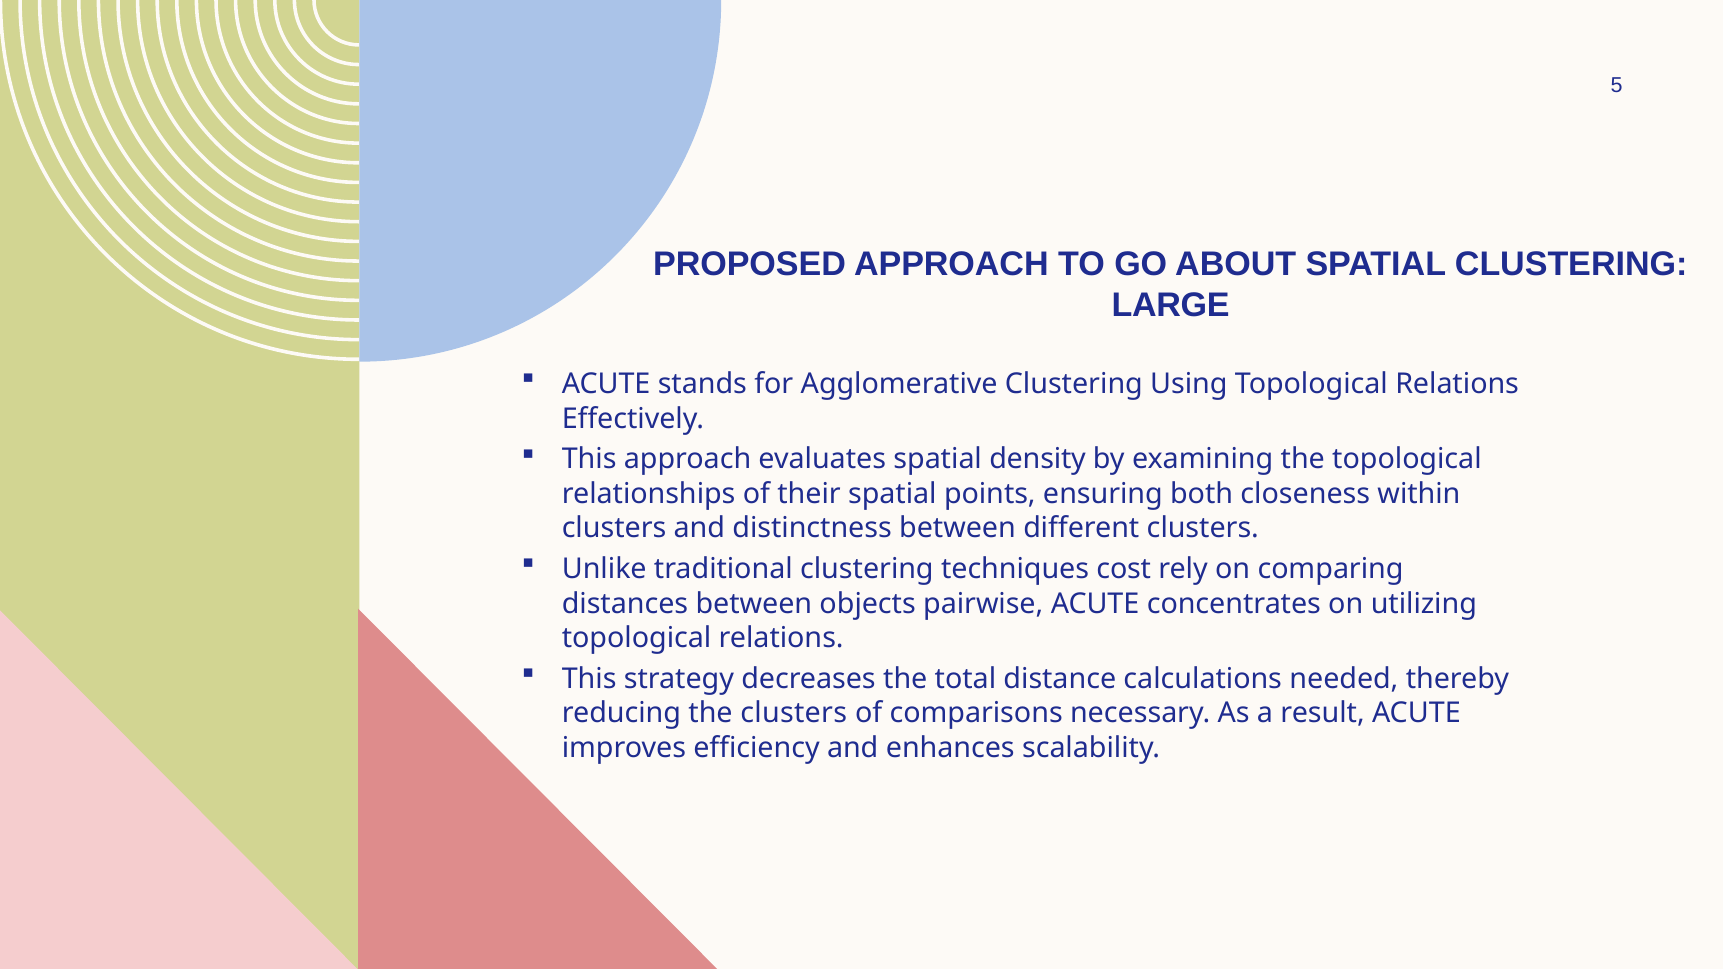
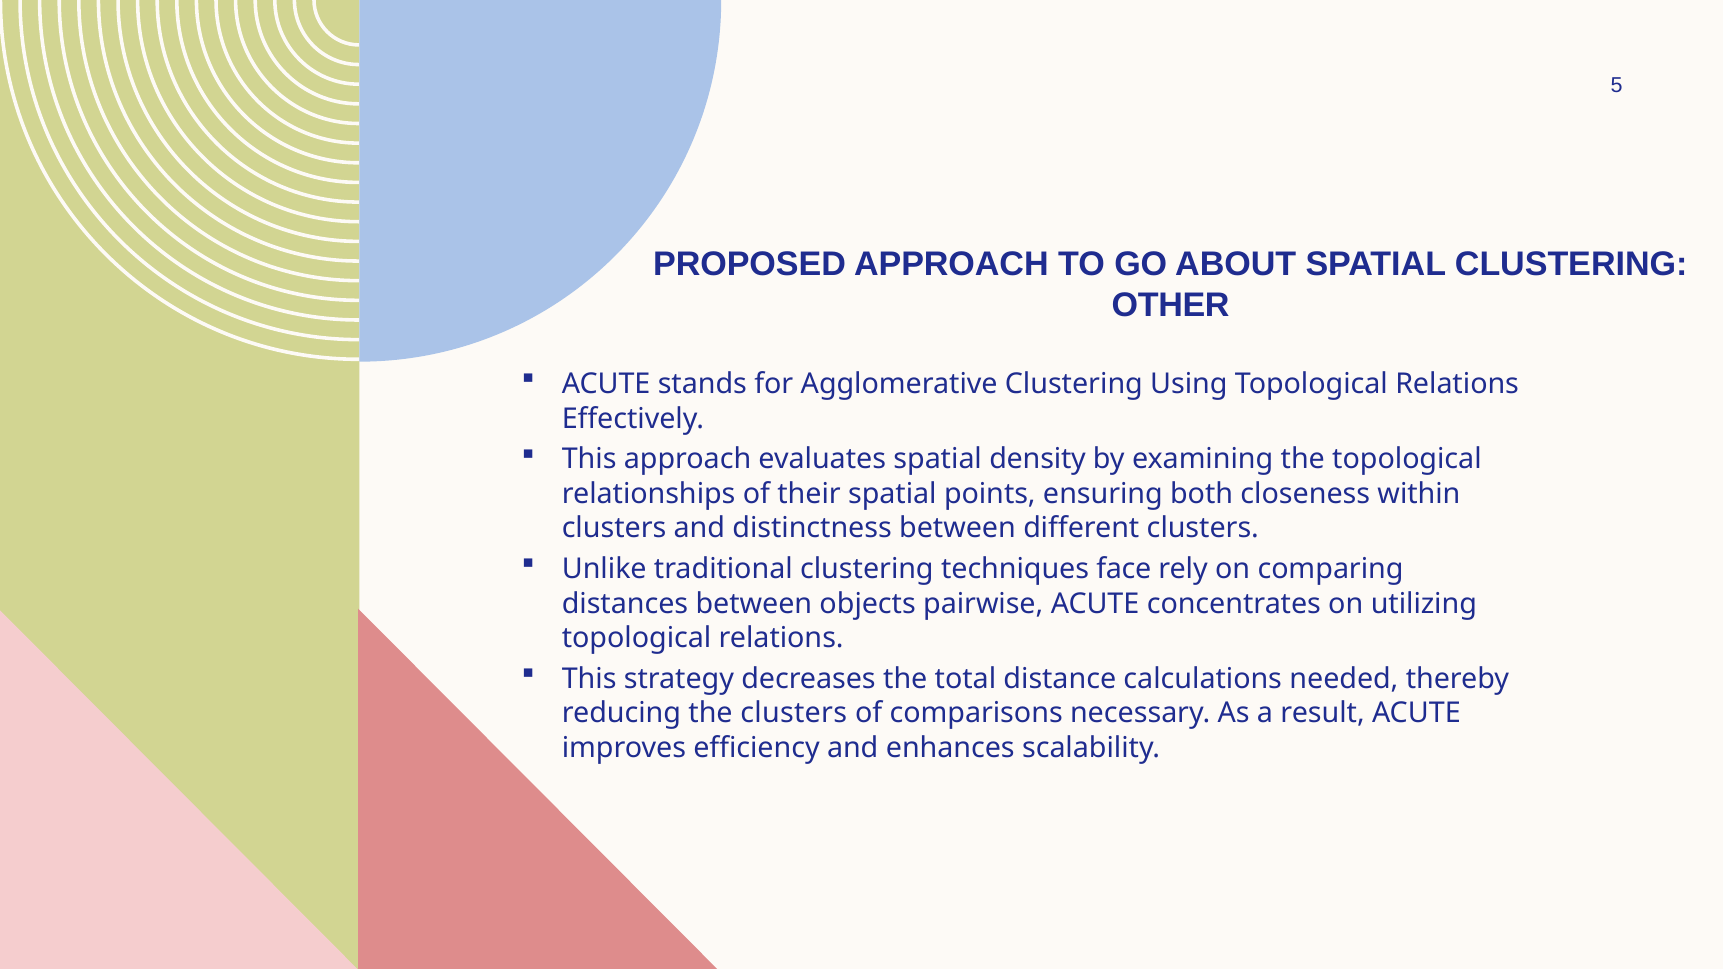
LARGE: LARGE -> OTHER (1171, 306)
cost: cost -> face (1124, 569)
